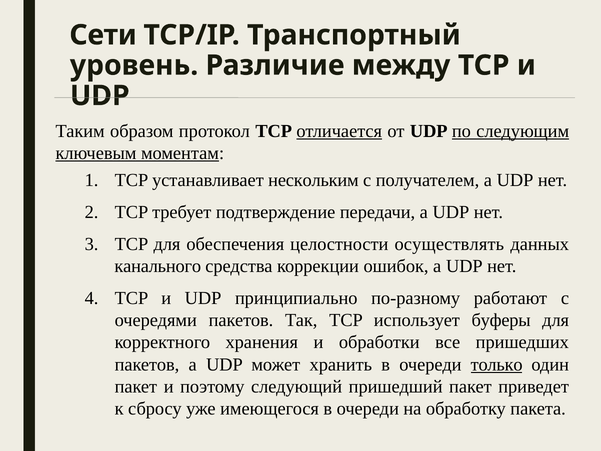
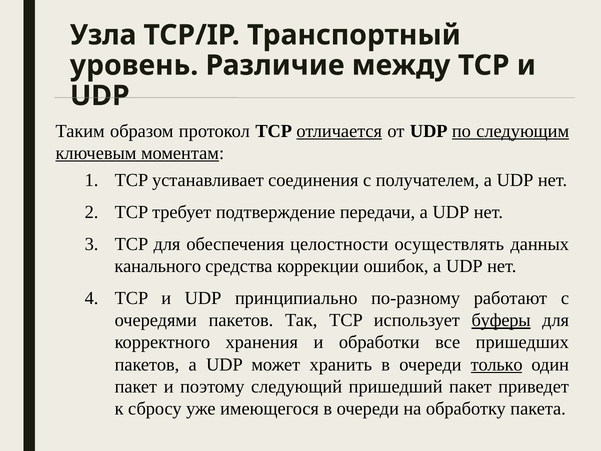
Сети: Сети -> Узла (103, 35)
нескольким: нескольким -> соединения (313, 180)
буферы underline: none -> present (501, 320)
